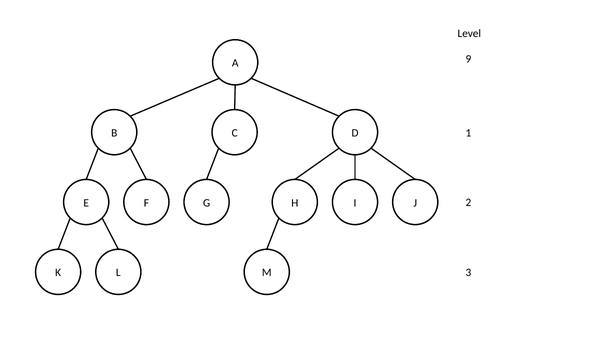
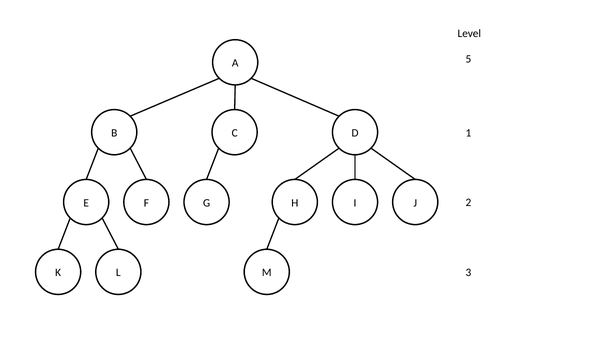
9: 9 -> 5 (468, 59)
